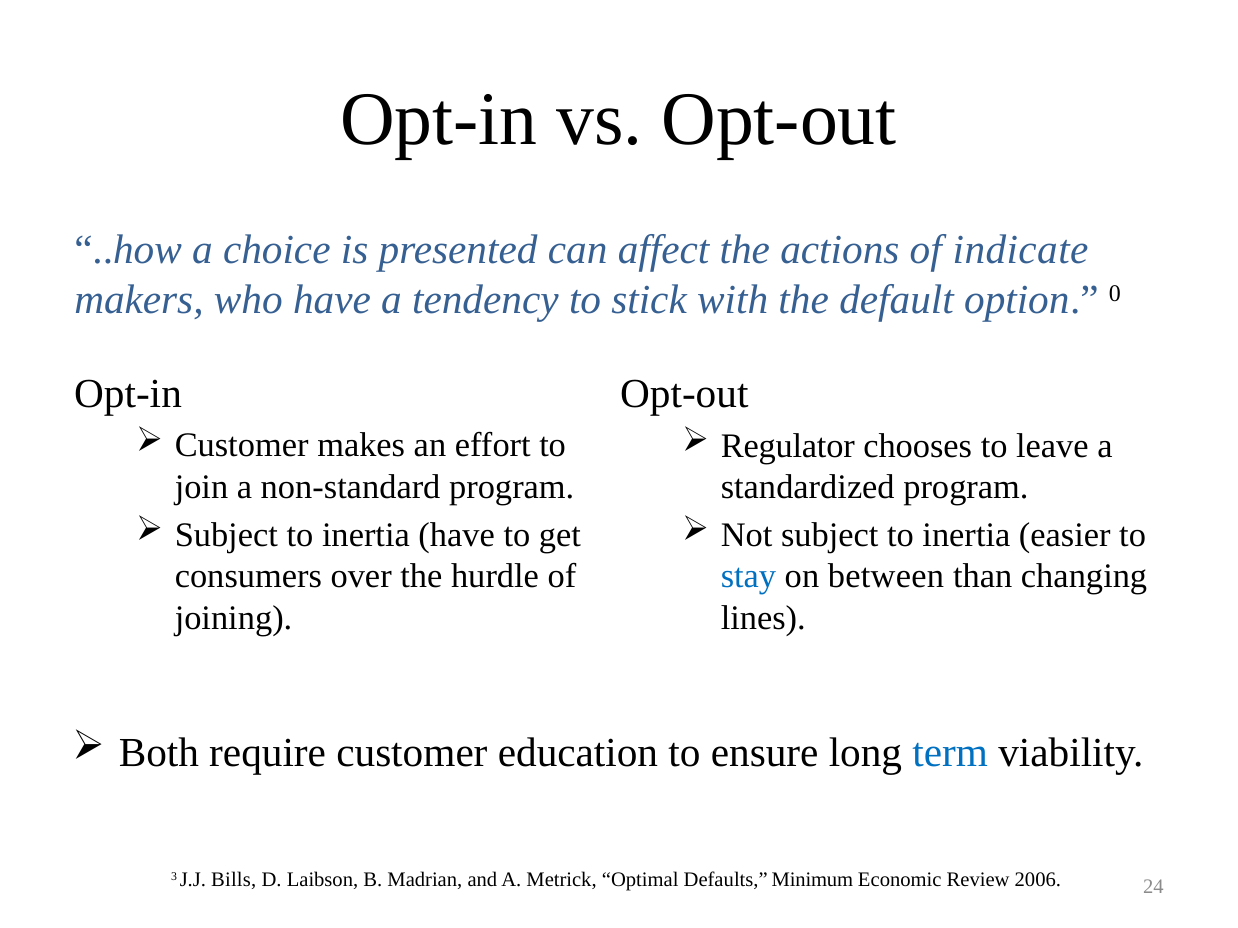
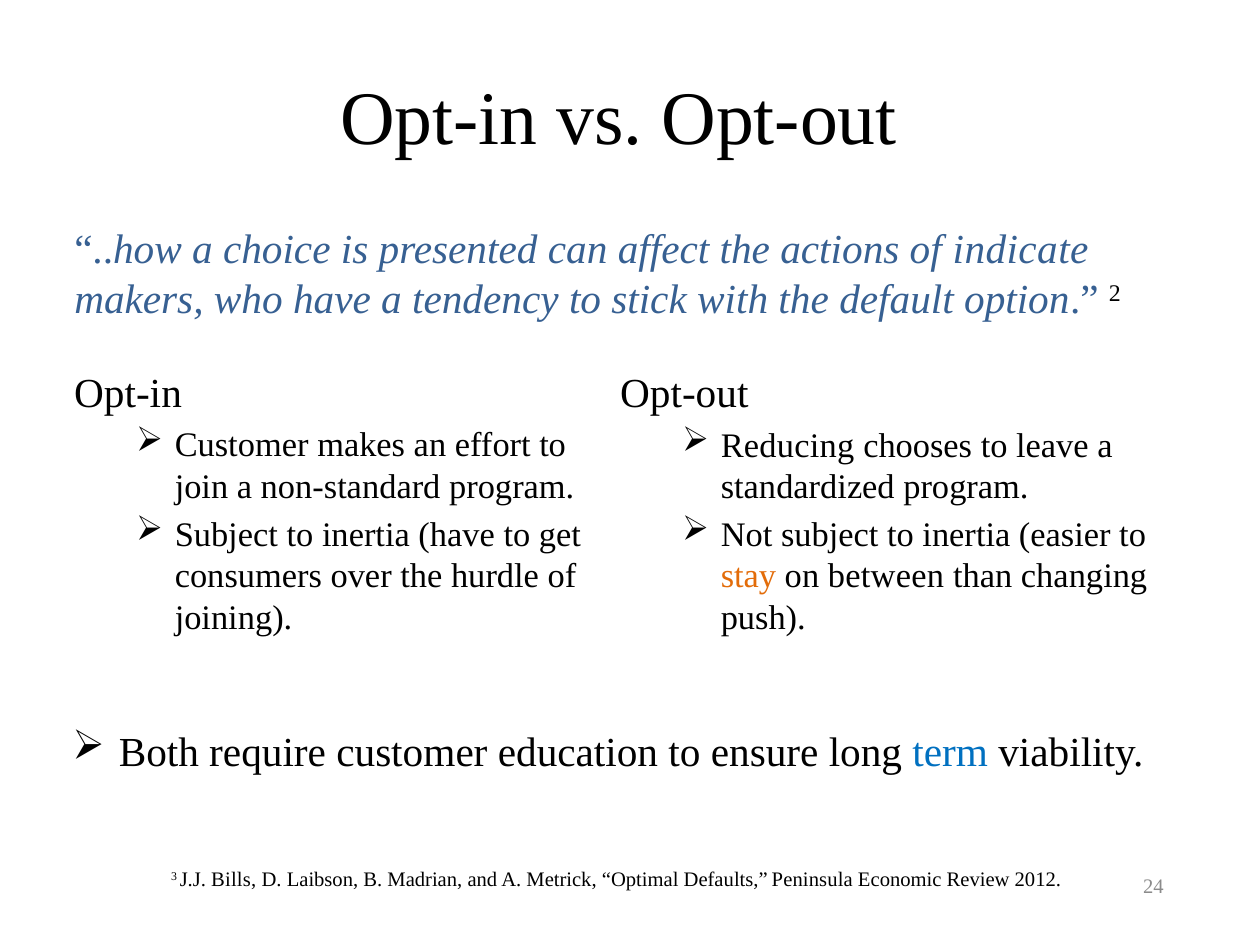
0: 0 -> 2 (1115, 294)
Regulator: Regulator -> Reducing (788, 446)
stay colour: blue -> orange (748, 577)
lines: lines -> push (763, 618)
Minimum: Minimum -> Peninsula (812, 881)
2006: 2006 -> 2012 (1038, 881)
